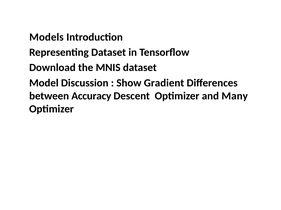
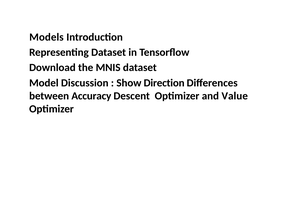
Gradient: Gradient -> Direction (164, 83)
Many: Many -> Value (235, 96)
